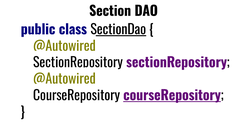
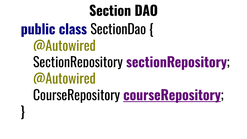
SectionDao underline: present -> none (118, 30)
